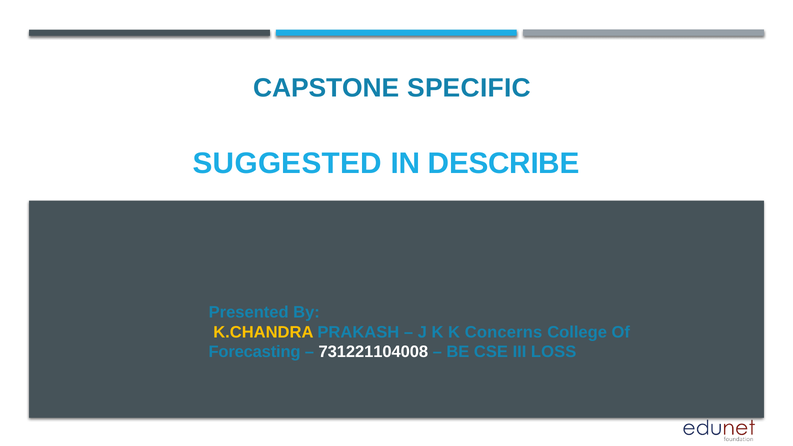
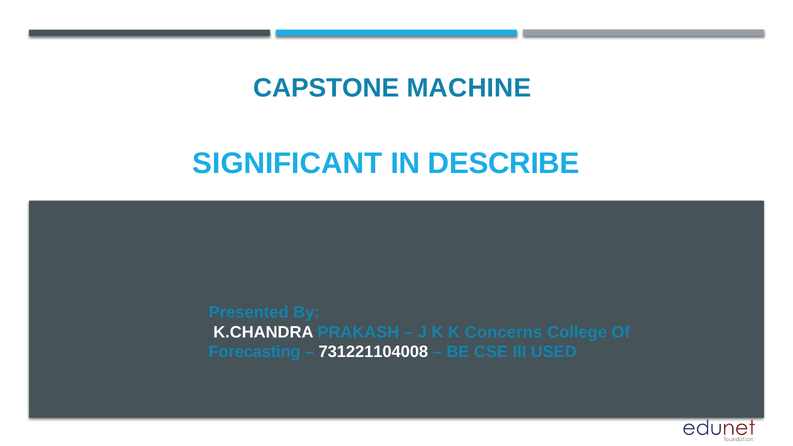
SPECIFIC: SPECIFIC -> MACHINE (469, 88)
SUGGESTED: SUGGESTED -> SIGNIFICANT (287, 163)
K.CHANDRA colour: yellow -> white (263, 332)
LOSS: LOSS -> USED (554, 352)
